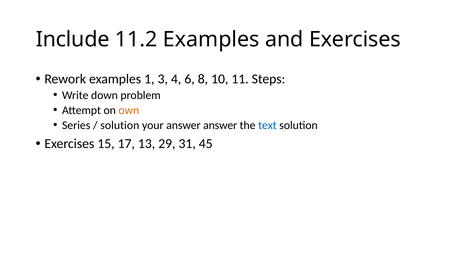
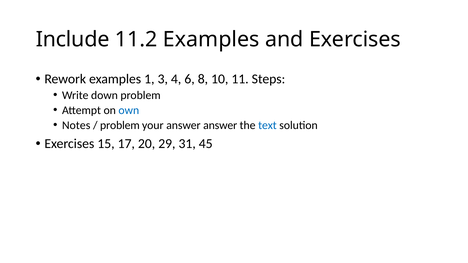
own colour: orange -> blue (129, 110)
Series: Series -> Notes (76, 125)
solution: solution -> problem (120, 125)
13: 13 -> 20 (147, 144)
